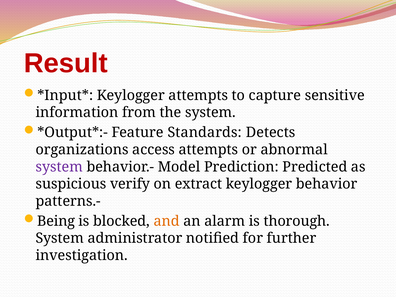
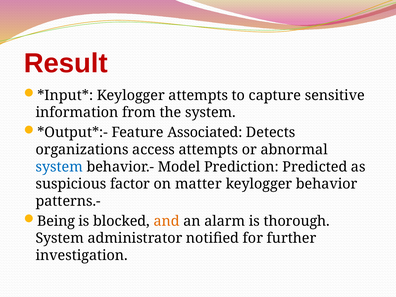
Standards: Standards -> Associated (205, 133)
system colour: purple -> blue (59, 167)
verify: verify -> factor (130, 184)
extract: extract -> matter (198, 184)
